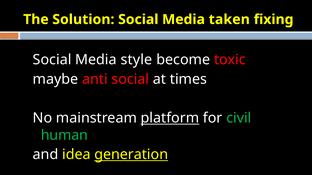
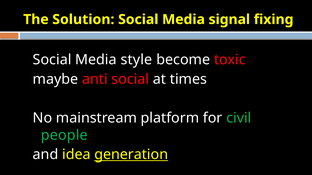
taken: taken -> signal (229, 19)
platform underline: present -> none (170, 118)
human: human -> people (64, 135)
